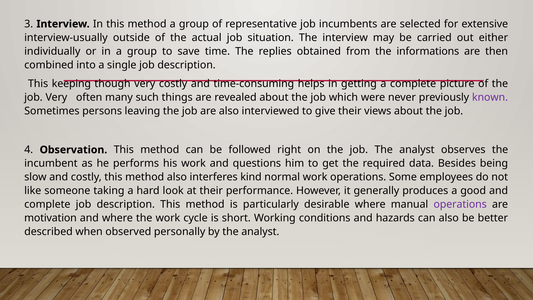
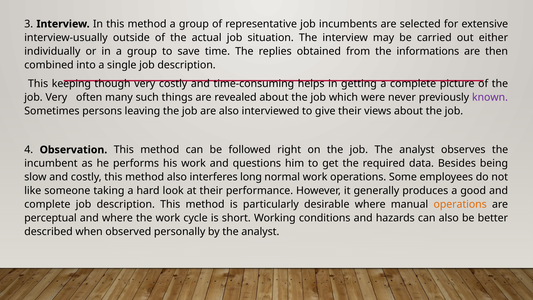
kind: kind -> long (251, 177)
operations colour: purple -> orange (460, 204)
motivation: motivation -> perceptual (50, 218)
